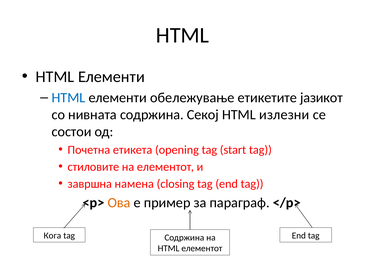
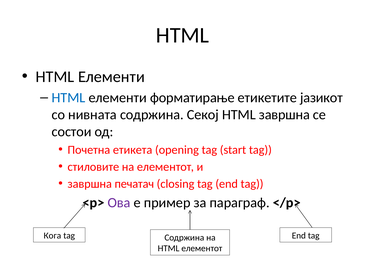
обележување: обележување -> форматирање (192, 98)
HTML излезни: излезни -> завршна (284, 115)
намена: намена -> печатач (134, 184)
Ова colour: orange -> purple (119, 202)
